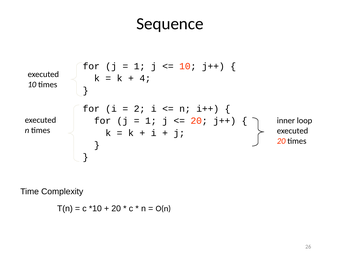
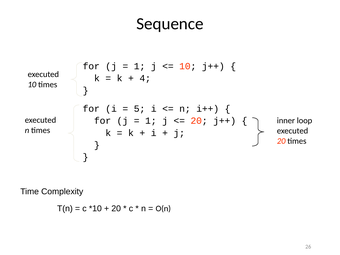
2: 2 -> 5 (140, 109)
